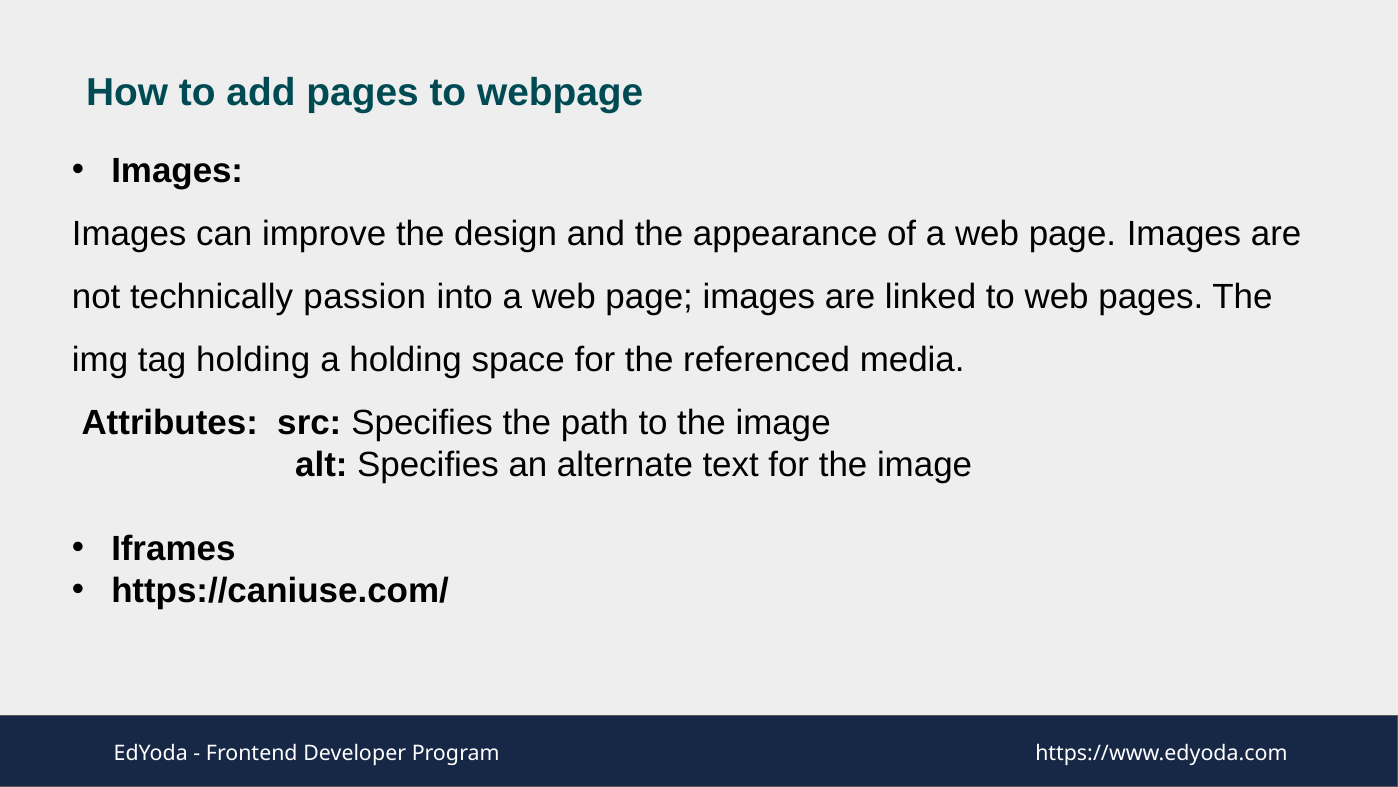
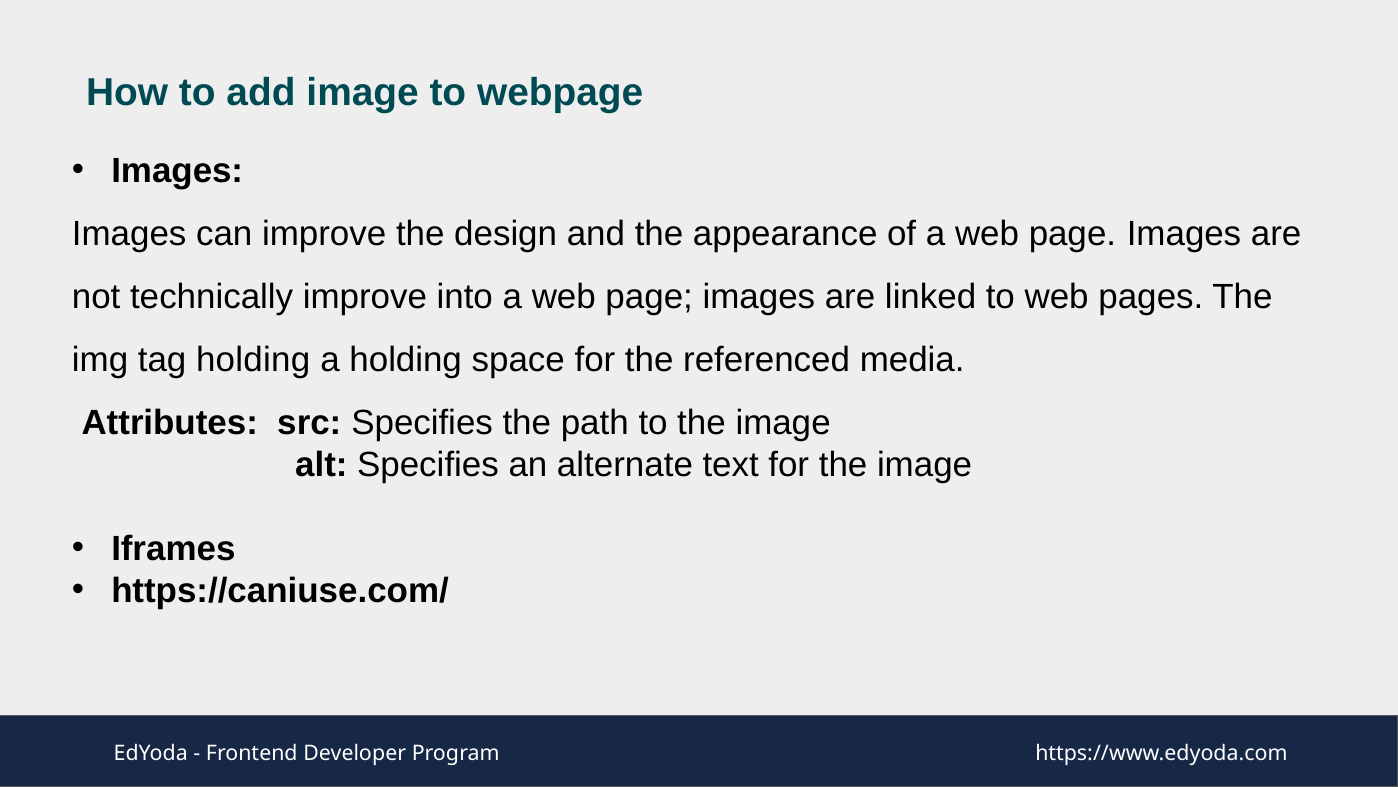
add pages: pages -> image (363, 92)
technically passion: passion -> improve (365, 297)
